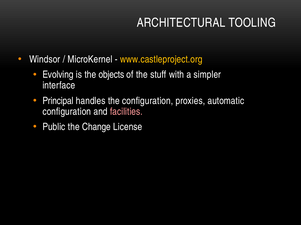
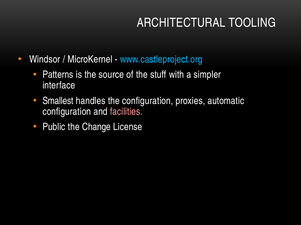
www.castleproject.org colour: yellow -> light blue (161, 60)
Evolving: Evolving -> Patterns (58, 75)
objects: objects -> source (111, 75)
Principal: Principal -> Smallest (58, 101)
